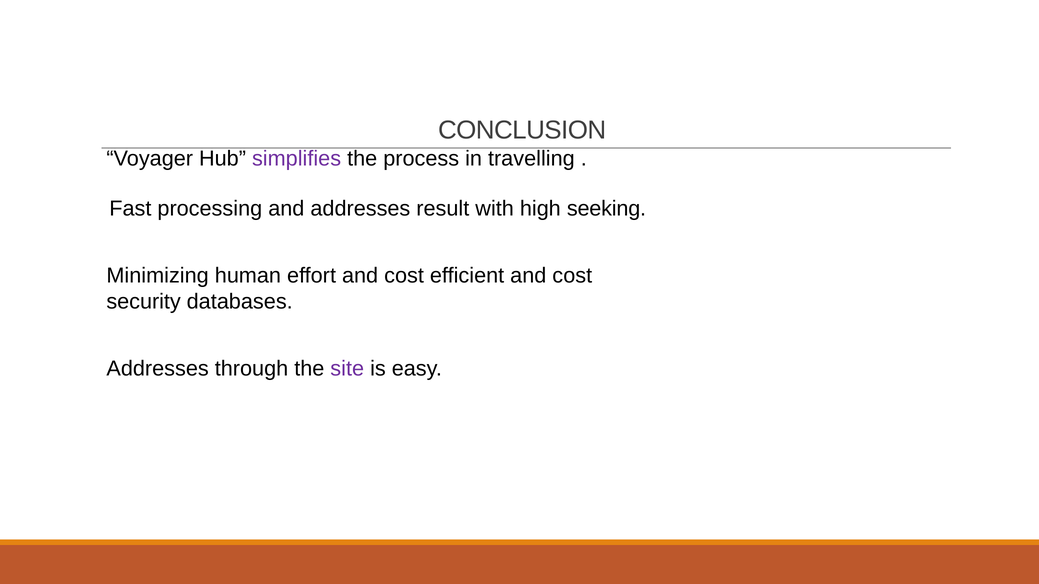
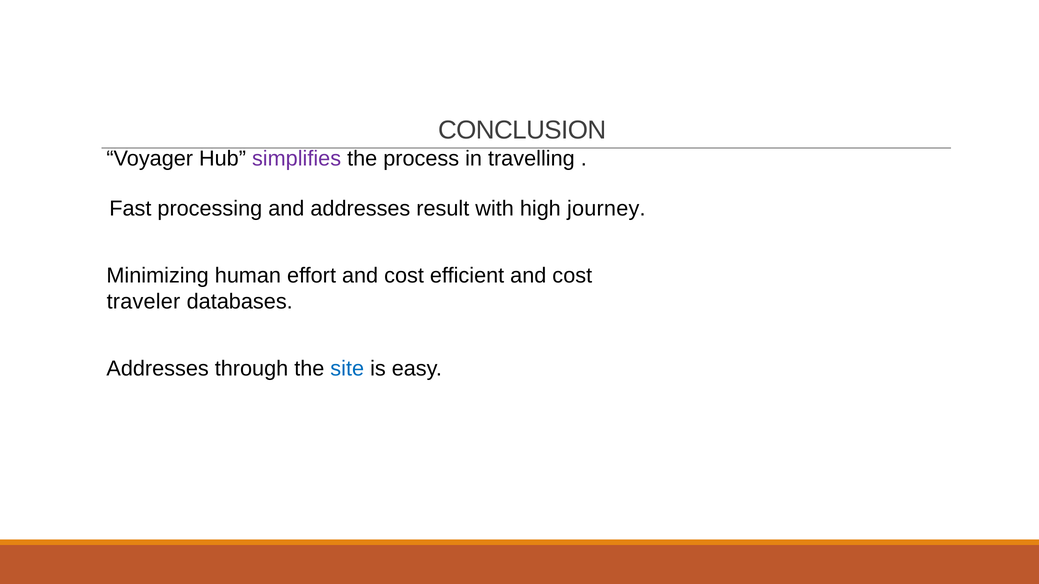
seeking: seeking -> journey (606, 209)
security: security -> traveler (143, 302)
site colour: purple -> blue (347, 369)
